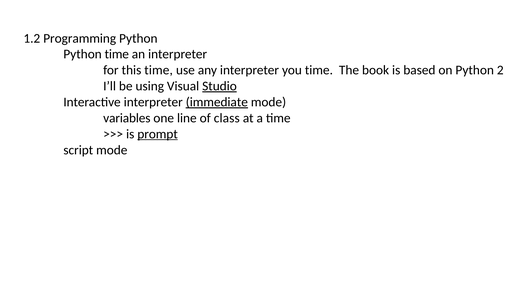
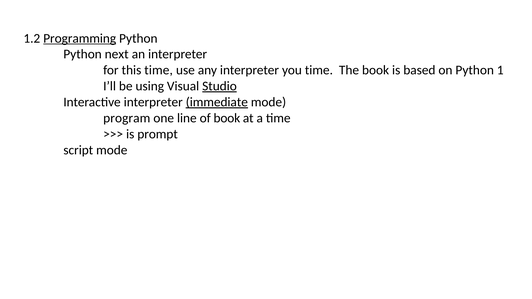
Programming underline: none -> present (80, 38)
Python time: time -> next (117, 54)
2: 2 -> 1 (500, 70)
variables: variables -> program (127, 118)
of class: class -> book (227, 118)
prompt underline: present -> none (158, 134)
